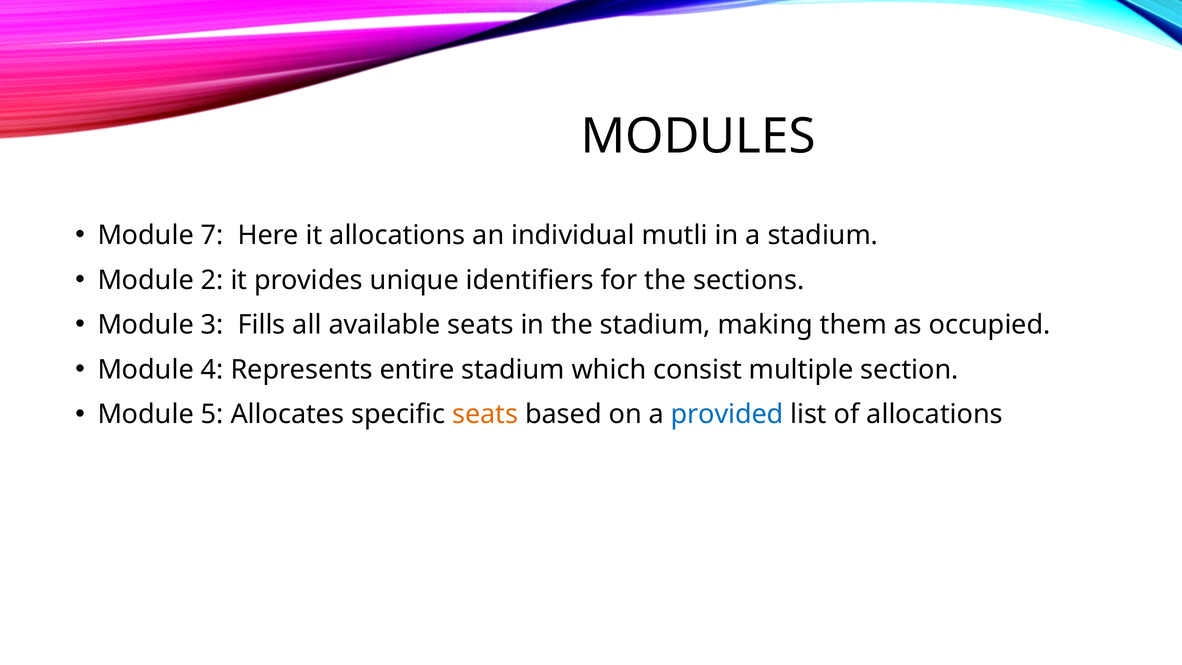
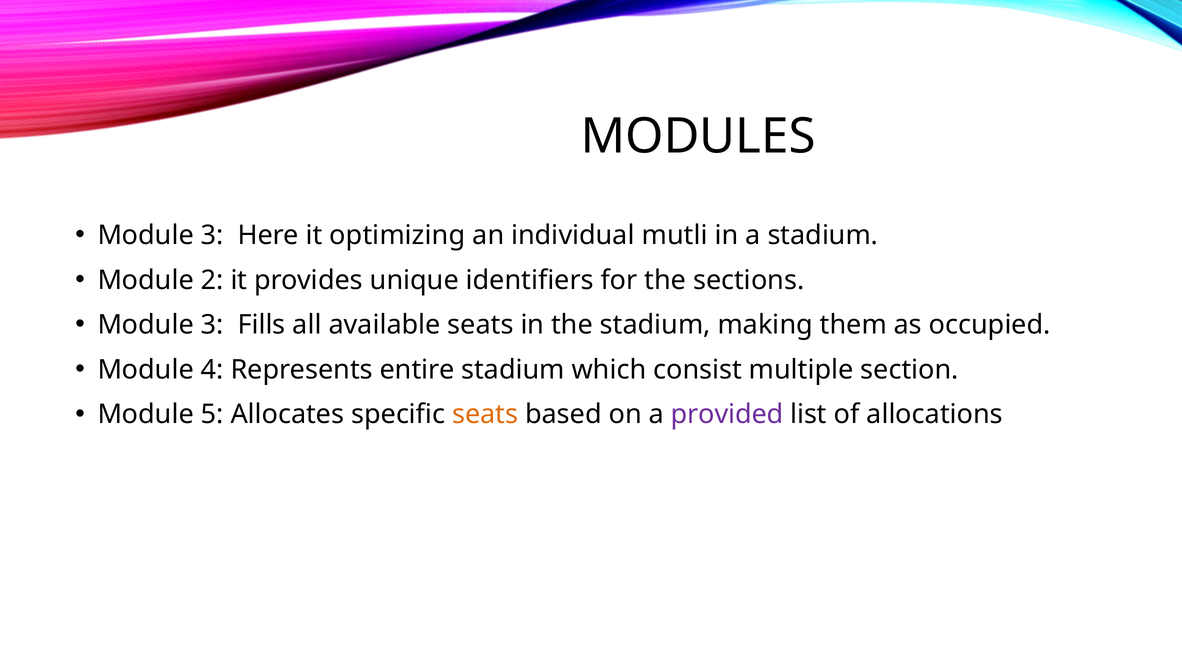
7: 7 -> 3 (212, 235)
it allocations: allocations -> optimizing (397, 235)
provided colour: blue -> purple (727, 414)
